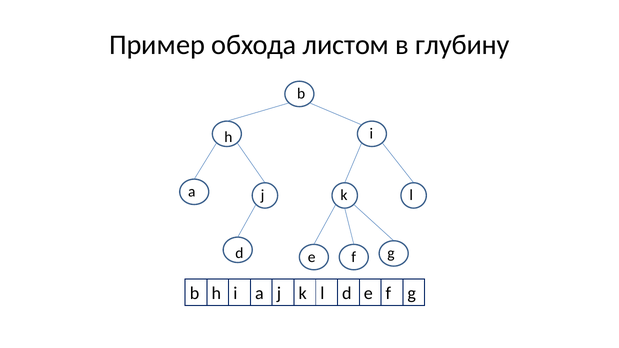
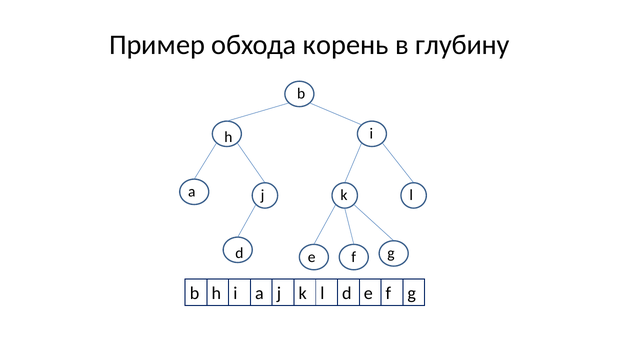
листом: листом -> корень (346, 45)
